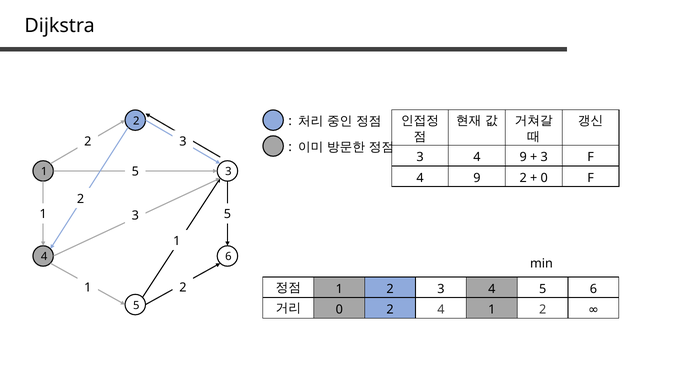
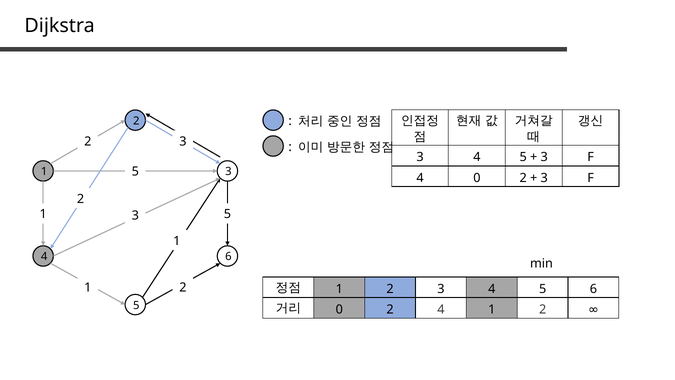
9: 9 -> 5 (523, 157)
9: 9 -> 0 (477, 178)
0: 0 -> 3 (544, 178)
